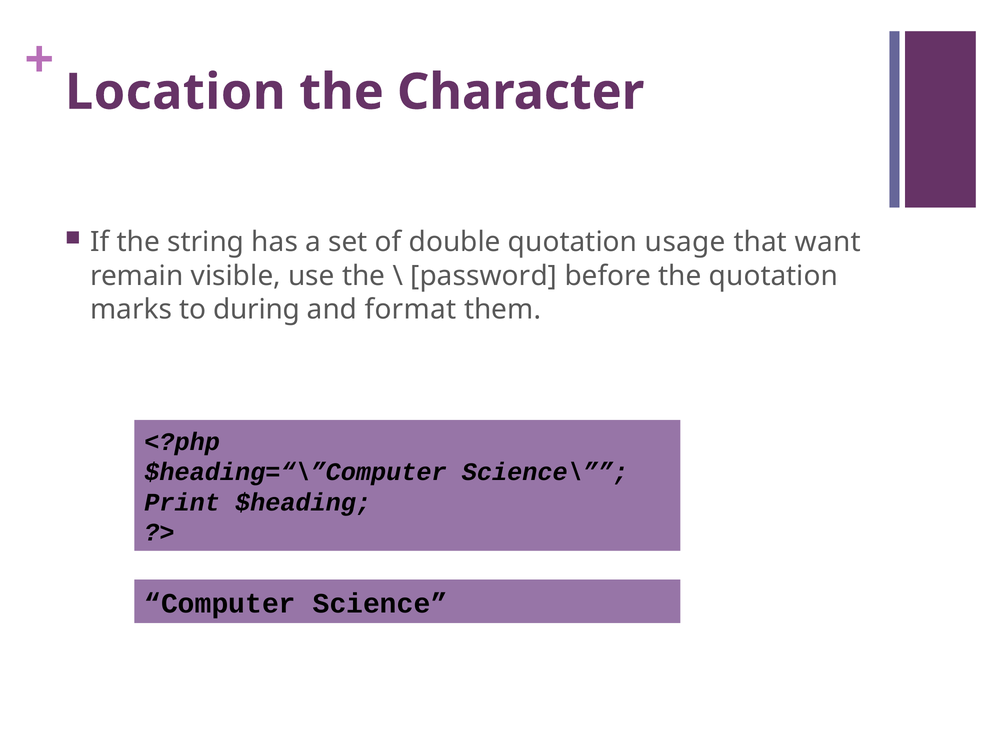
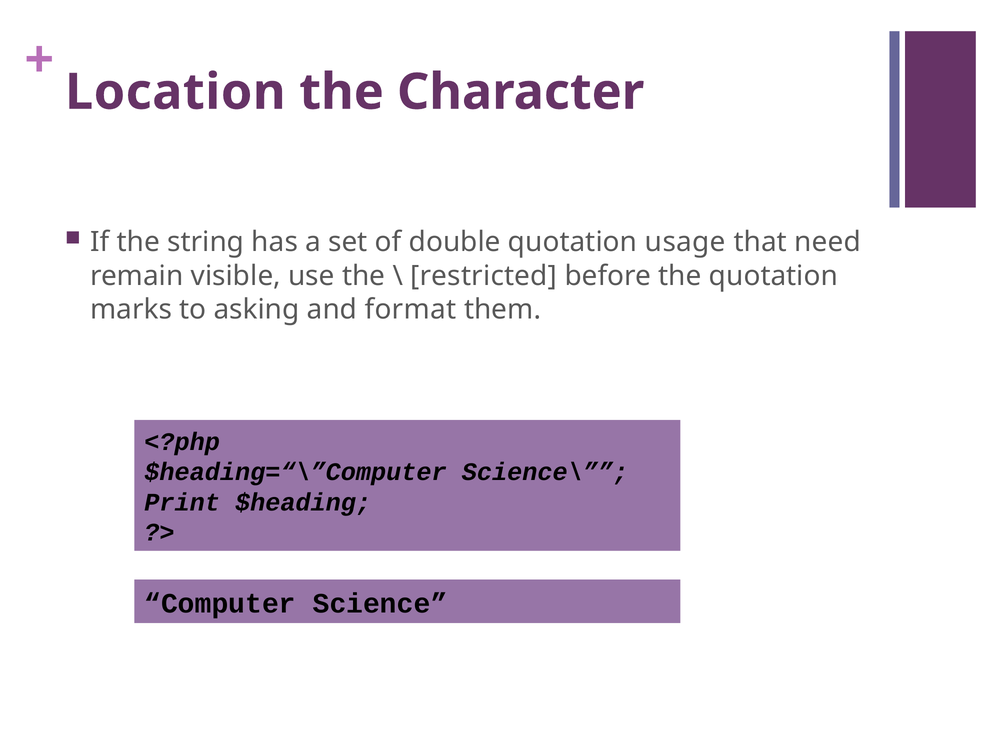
want: want -> need (828, 242)
password: password -> restricted (484, 276)
during: during -> asking (257, 309)
